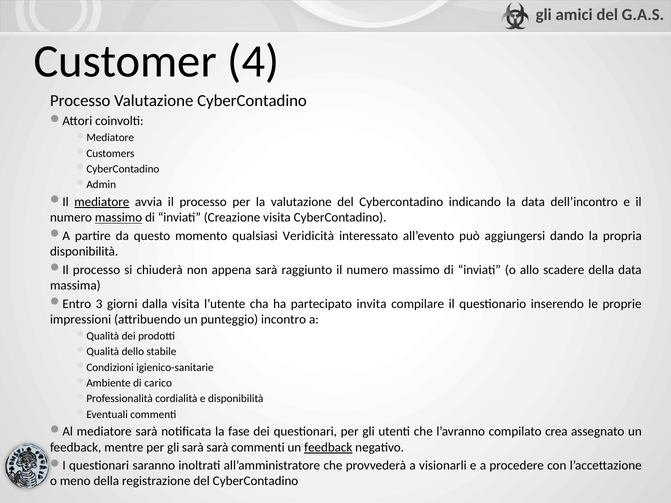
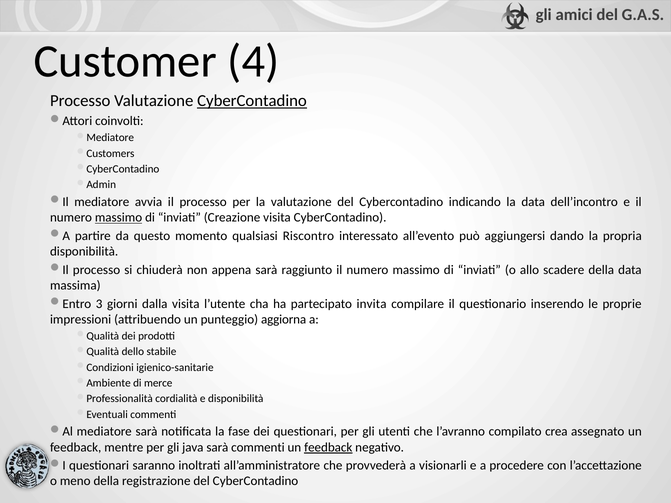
CyberContadino underline: none -> present (252, 101)
mediatore underline: present -> none (102, 202)
Veridicità: Veridicità -> Riscontro (308, 236)
incontro: incontro -> aggiorna (284, 320)
carico: carico -> merce (158, 383)
gli sarà: sarà -> java (193, 447)
